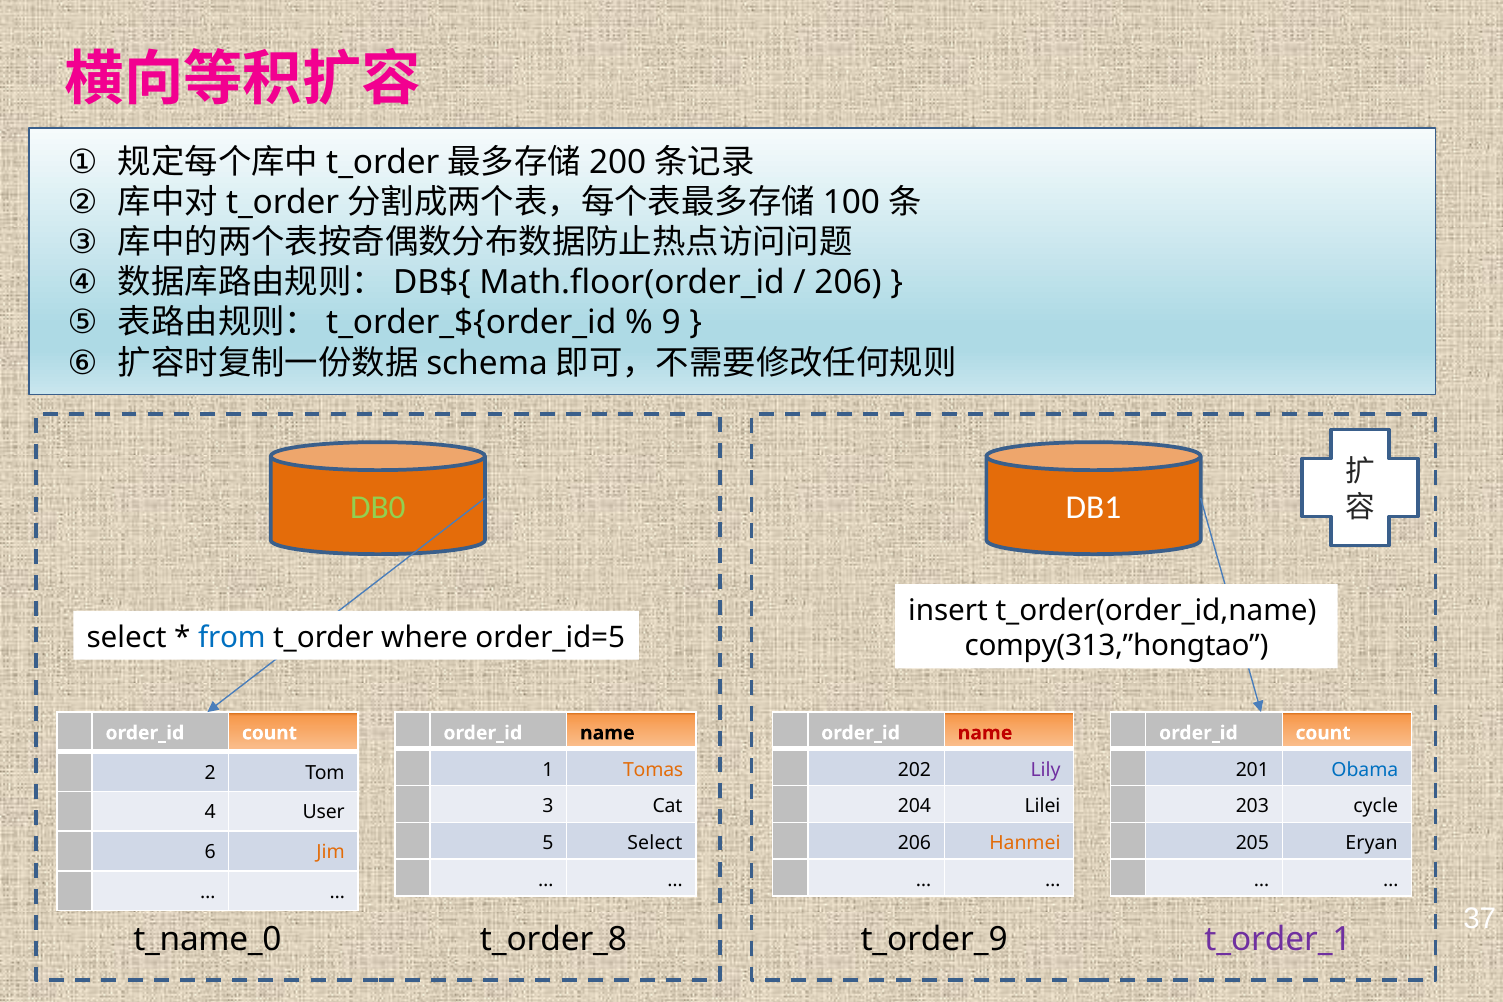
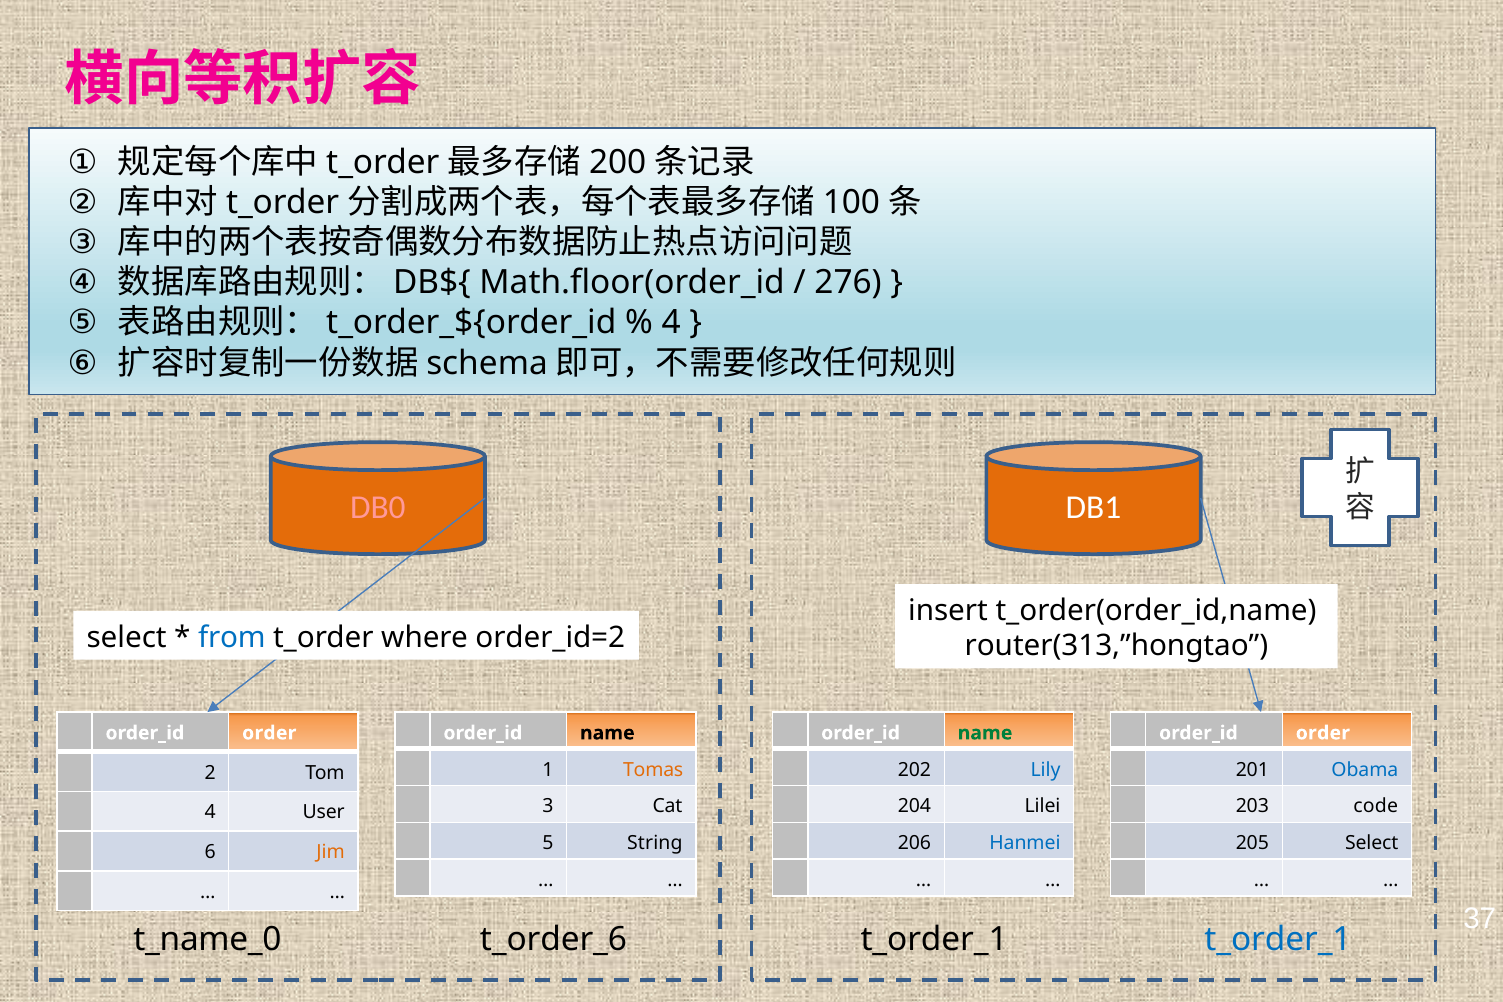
206: 206 -> 276 (848, 283)
9: 9 -> 4 (671, 323)
DB0 colour: light green -> pink (378, 507)
order_id=5: order_id=5 -> order_id=2 (550, 637)
compy(313,”hongtao: compy(313,”hongtao -> router(313,”hongtao (1116, 646)
count: count -> order (269, 733)
name colour: red -> green (985, 733)
count: count -> order (1323, 733)
Lily colour: purple -> blue (1046, 770)
cycle: cycle -> code (1376, 807)
5 Select: Select -> String (655, 843)
Hanmei colour: orange -> blue (1025, 843)
205 Eryan: Eryan -> Select (1372, 843)
t_order_8: t_order_8 -> t_order_6 (553, 939)
t_order_9: t_order_9 -> t_order_1 (934, 939)
t_order_1 colour: purple -> blue (1278, 939)
